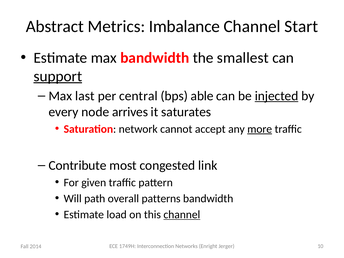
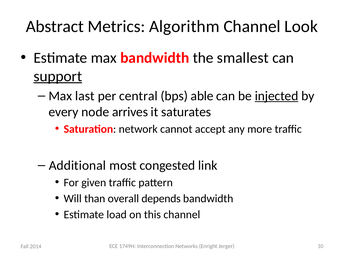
Imbalance: Imbalance -> Algorithm (184, 26)
Start: Start -> Look (301, 26)
more underline: present -> none (260, 129)
Contribute: Contribute -> Additional (77, 165)
path: path -> than (95, 199)
patterns: patterns -> depends (161, 199)
channel underline: present -> none (182, 215)
